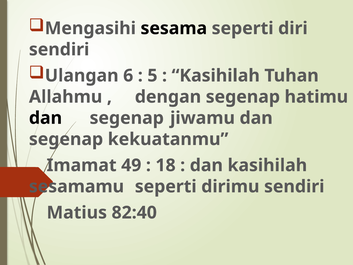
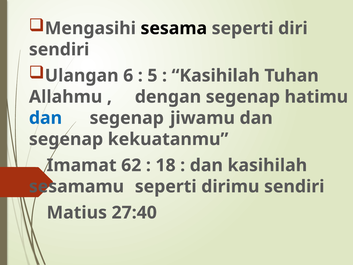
dan colour: black -> blue (45, 118)
49: 49 -> 62 (131, 165)
82:40: 82:40 -> 27:40 (134, 212)
